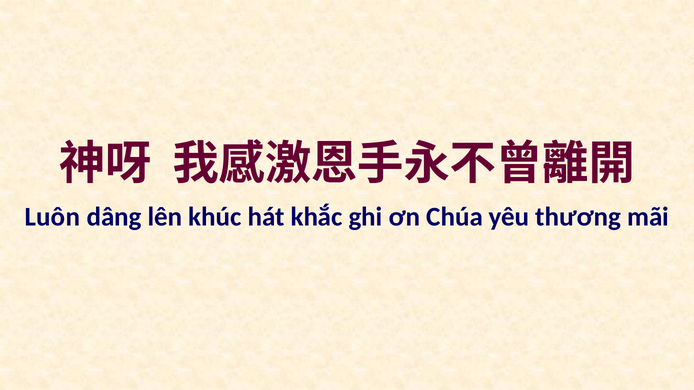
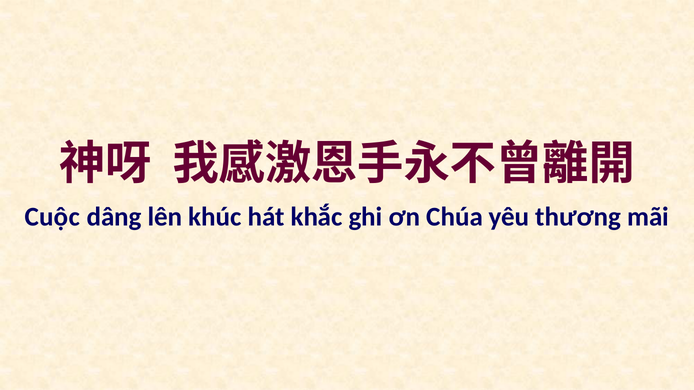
Luôn: Luôn -> Cuộc (52, 217)
